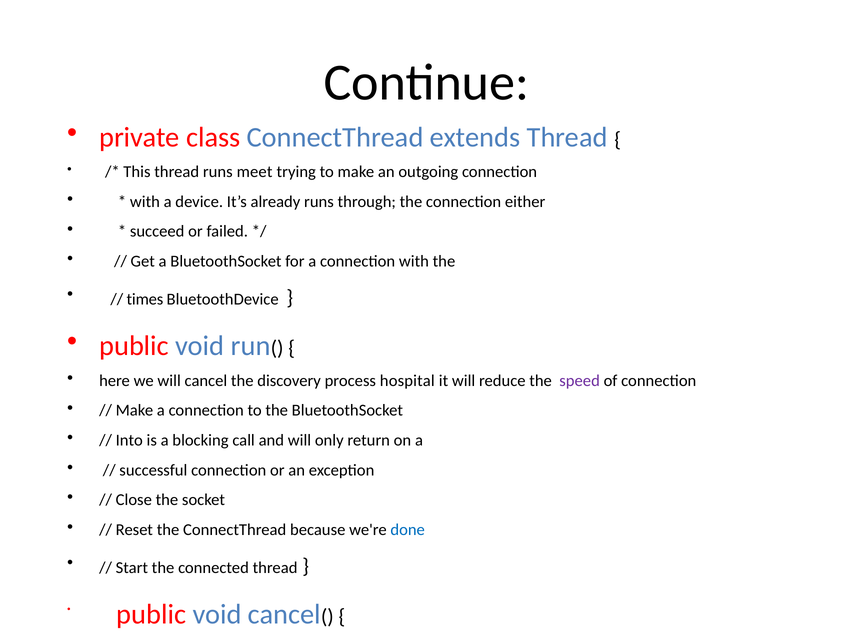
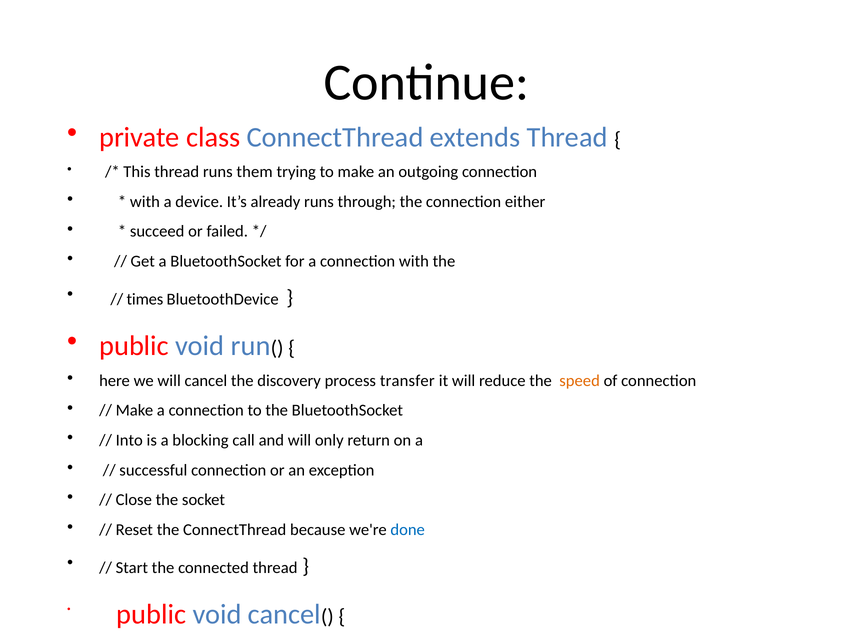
meet: meet -> them (255, 172)
hospital: hospital -> transfer (407, 381)
speed colour: purple -> orange (580, 381)
